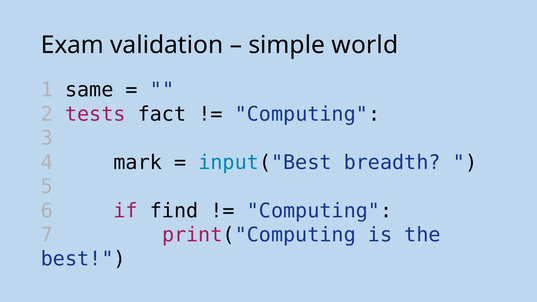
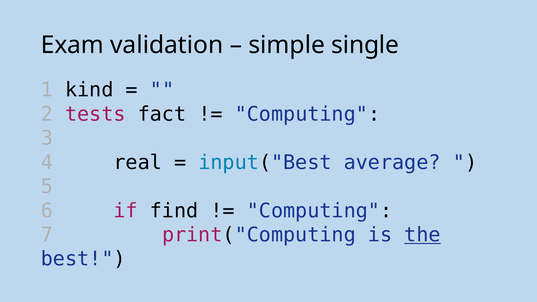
world: world -> single (365, 45)
same: same -> kind (89, 90)
mark: mark -> real (138, 162)
breadth: breadth -> average (392, 162)
the underline: none -> present (422, 235)
